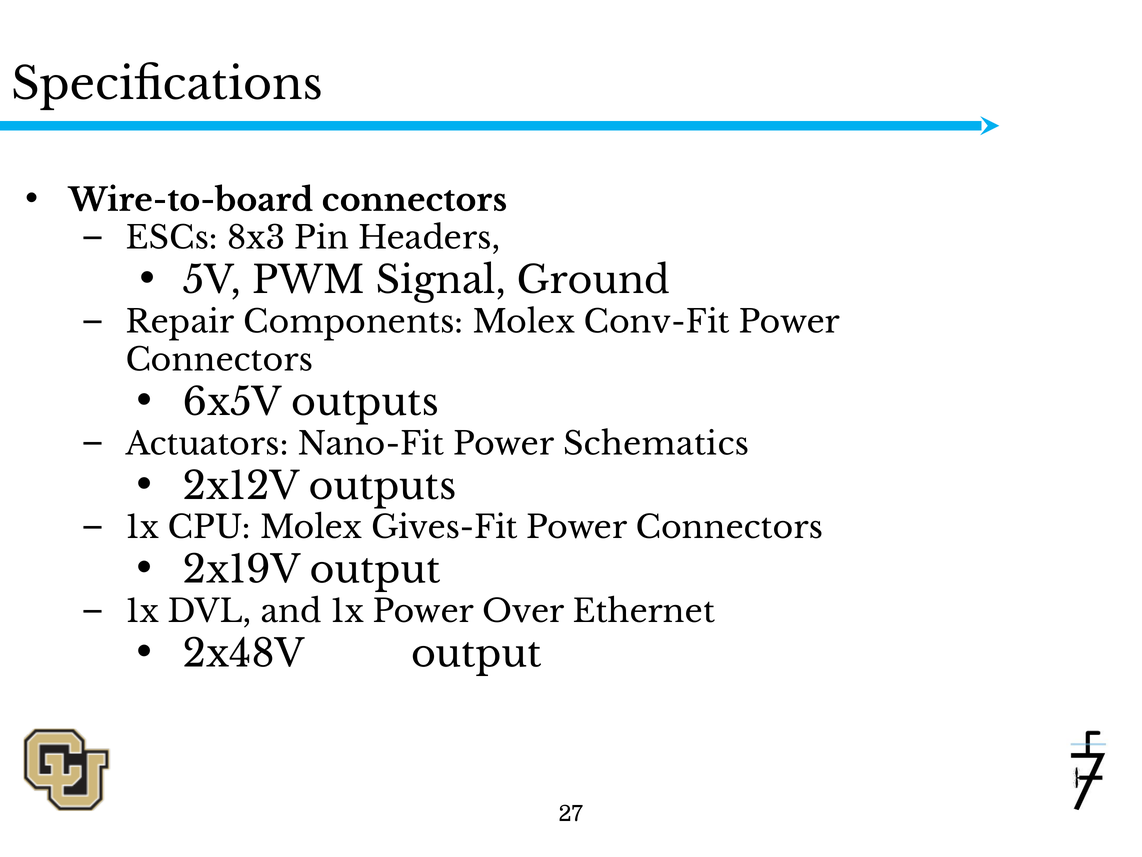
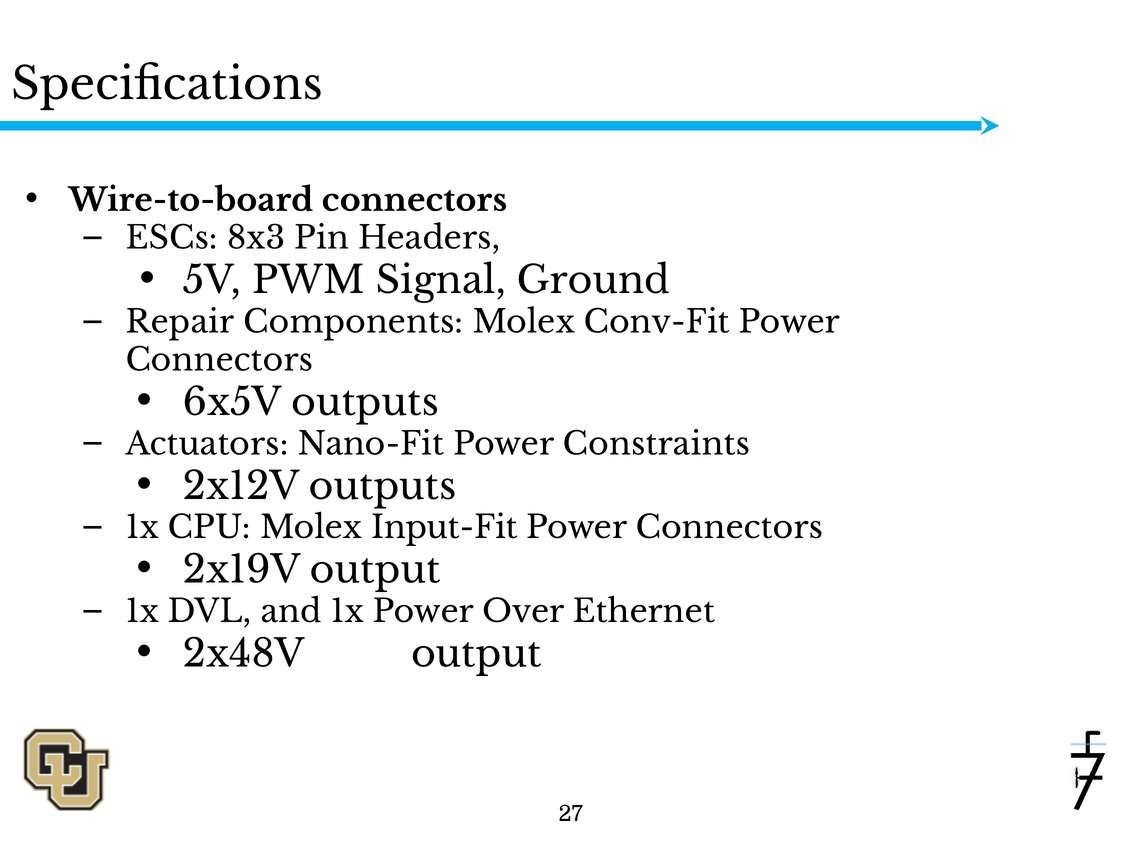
Schematics: Schematics -> Constraints (656, 444)
Gives-Fit: Gives-Fit -> Input-Fit (444, 528)
